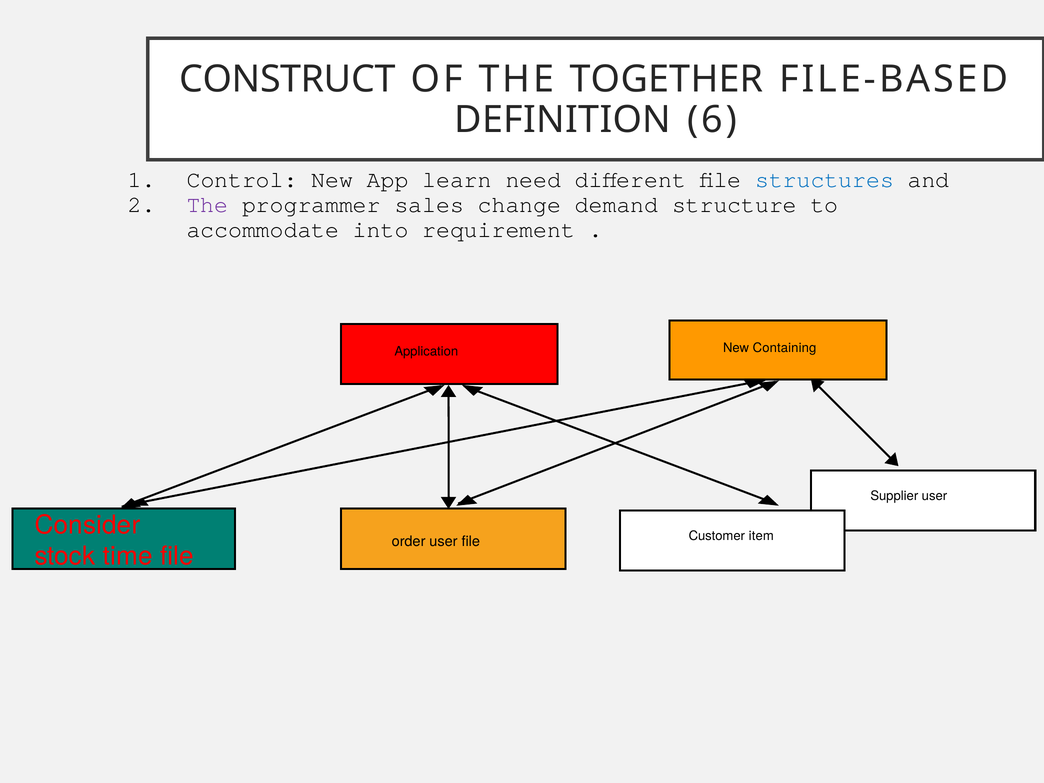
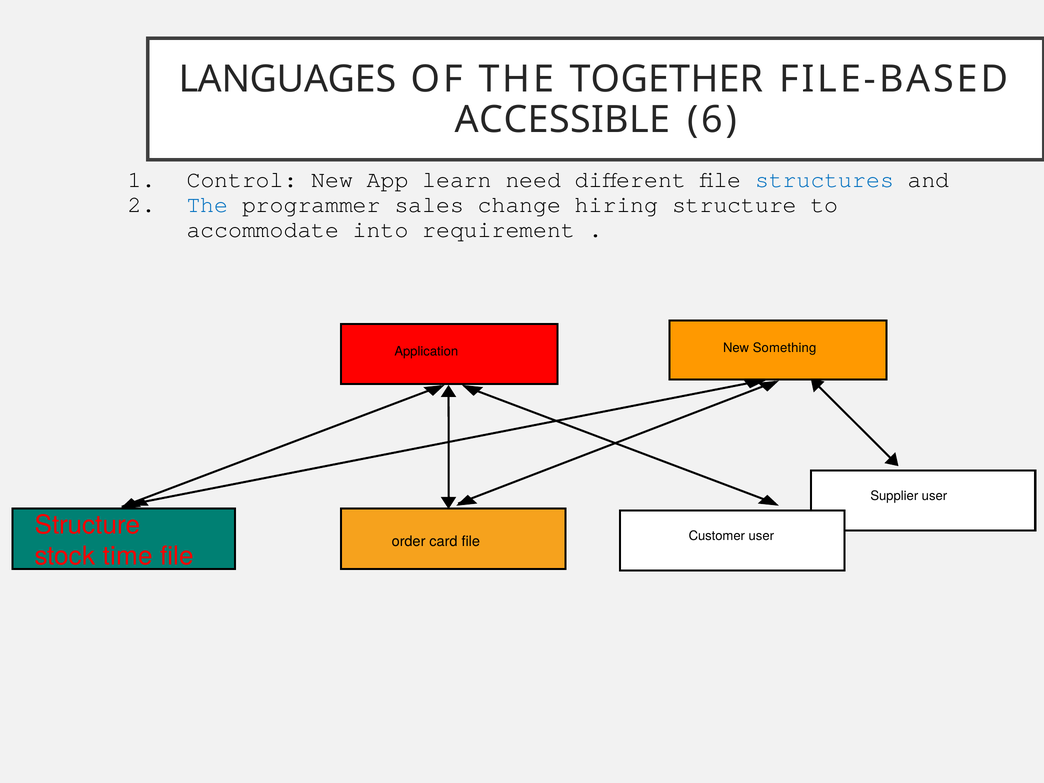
CONSTRUCT: CONSTRUCT -> LANGUAGES (287, 79)
DEFINITION: DEFINITION -> ACCESSIBLE (563, 120)
The colour: purple -> blue (207, 205)
demand: demand -> hiring (617, 205)
Containing: Containing -> Something (785, 348)
Consider: Consider -> Structure (88, 525)
order user: user -> card (443, 541)
Customer item: item -> user (761, 536)
